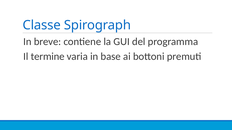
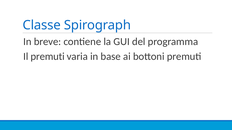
Il termine: termine -> premuti (48, 57)
